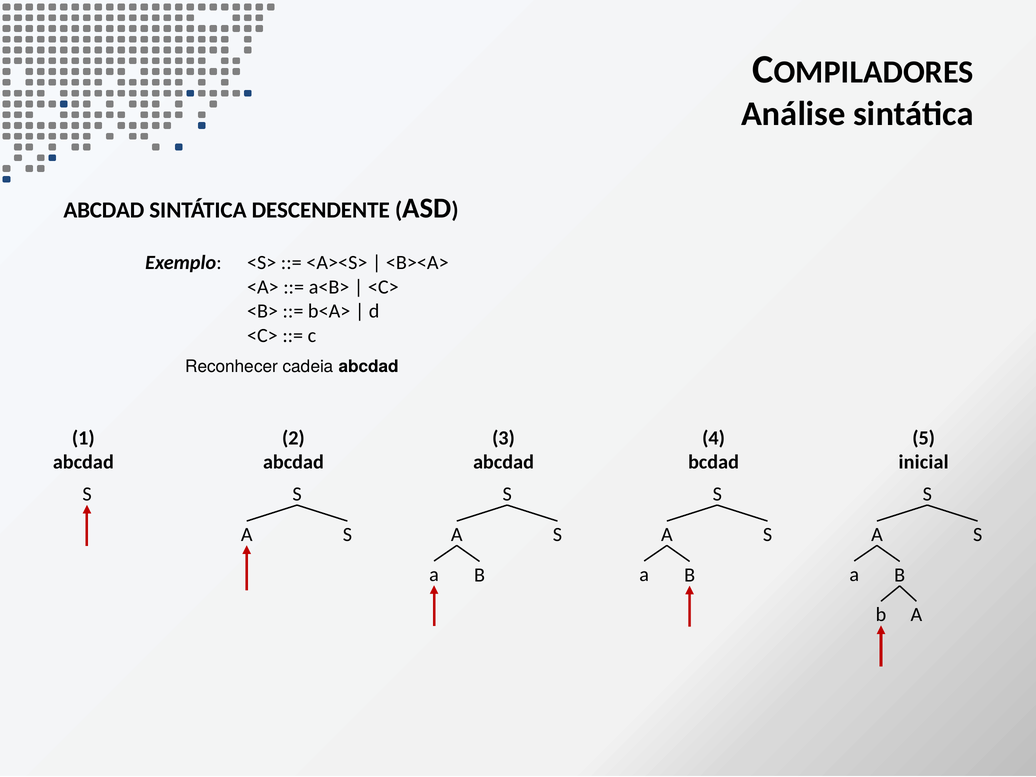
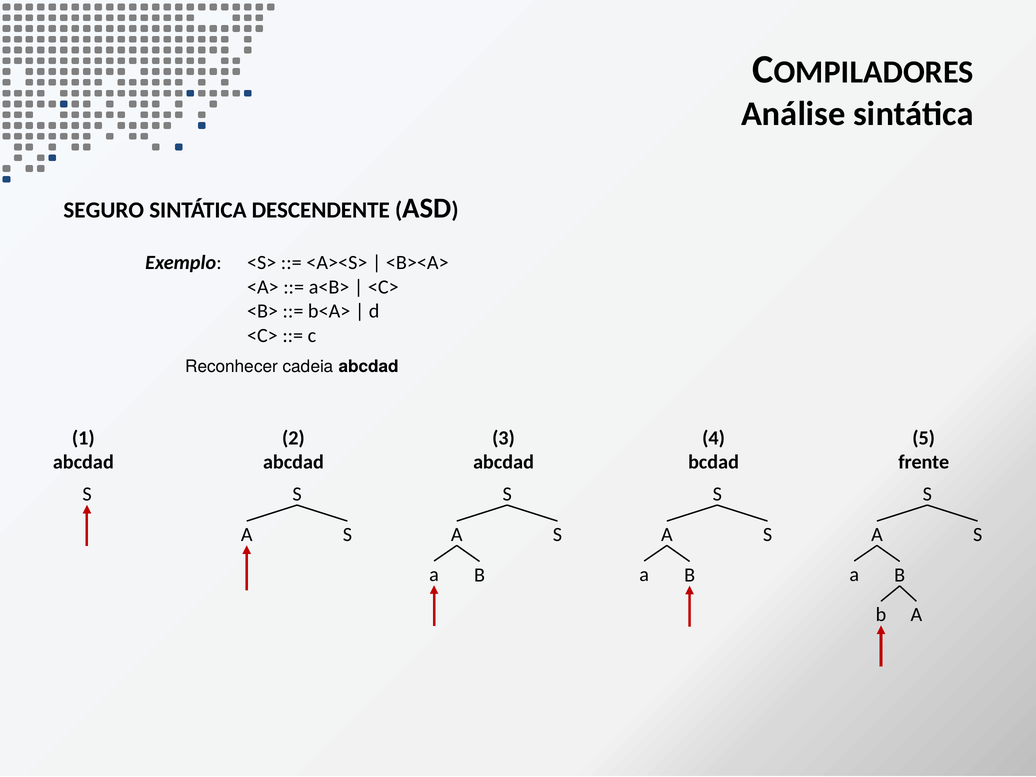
ABCDAD: ABCDAD -> SEGURO (104, 210)
inicial: inicial -> frente (924, 462)
